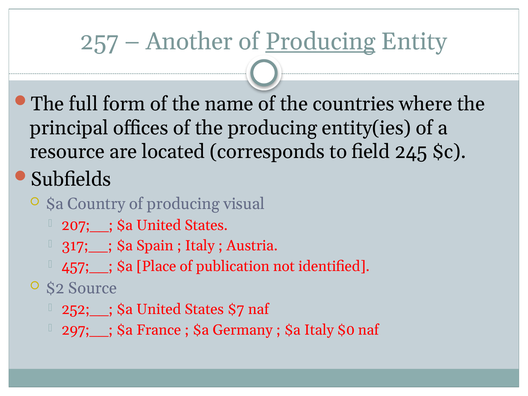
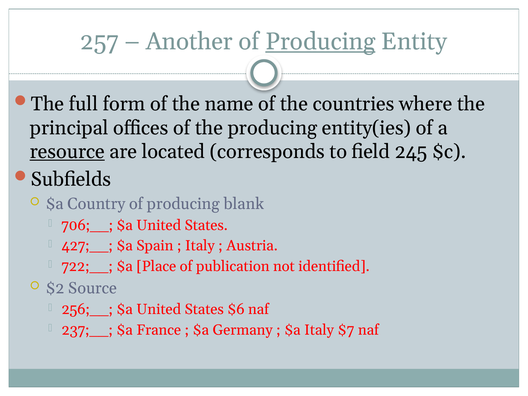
resource underline: none -> present (67, 152)
visual: visual -> blank (244, 204)
207;__: 207;__ -> 706;__ (87, 225)
317;__: 317;__ -> 427;__ (87, 246)
457;__: 457;__ -> 722;__ (87, 266)
252;__: 252;__ -> 256;__ (87, 309)
$7: $7 -> $6 (236, 309)
297;__: 297;__ -> 237;__ (87, 330)
$0: $0 -> $7 (346, 330)
